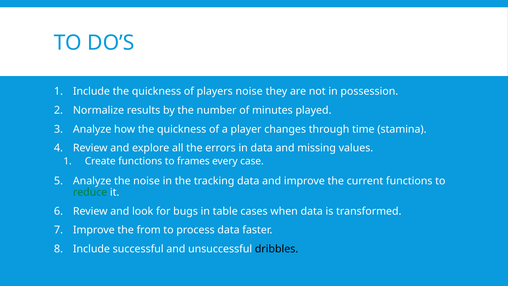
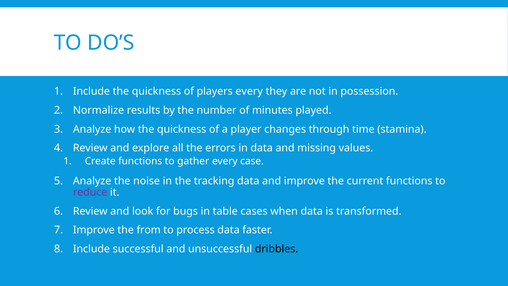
players noise: noise -> every (249, 91)
frames: frames -> gather (193, 161)
reduce colour: green -> purple (90, 192)
